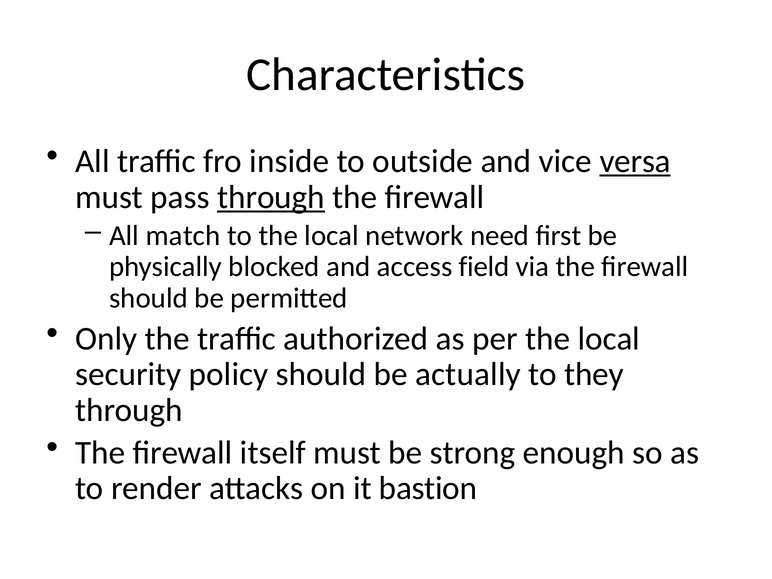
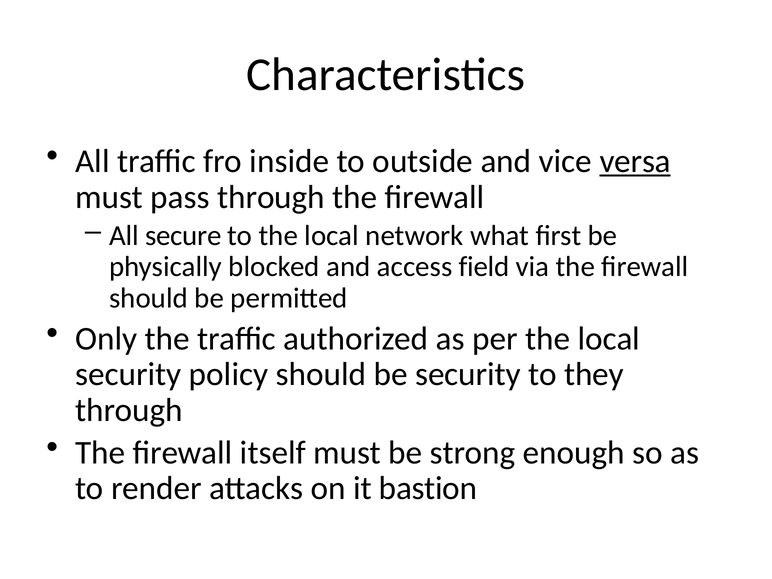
through underline: present -> none (271, 197)
match: match -> secure (183, 236)
need: need -> what (500, 236)
be actually: actually -> security (468, 375)
